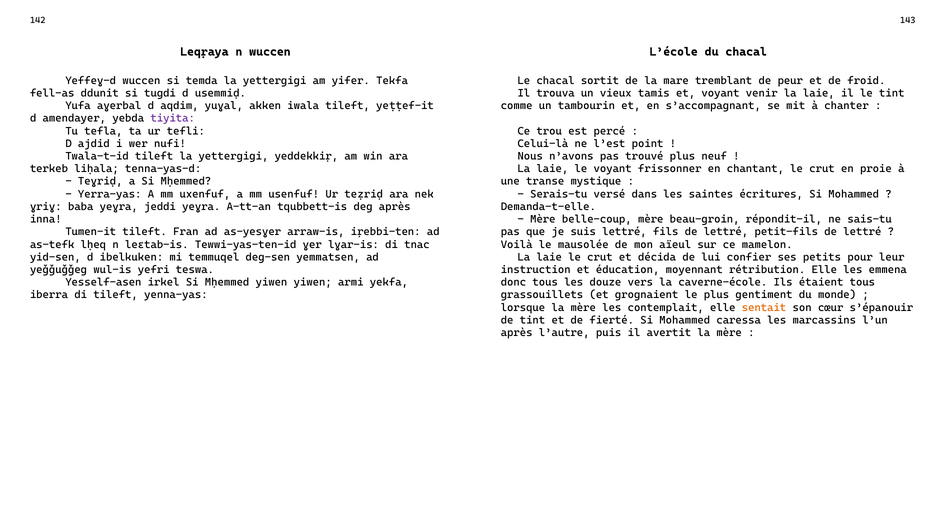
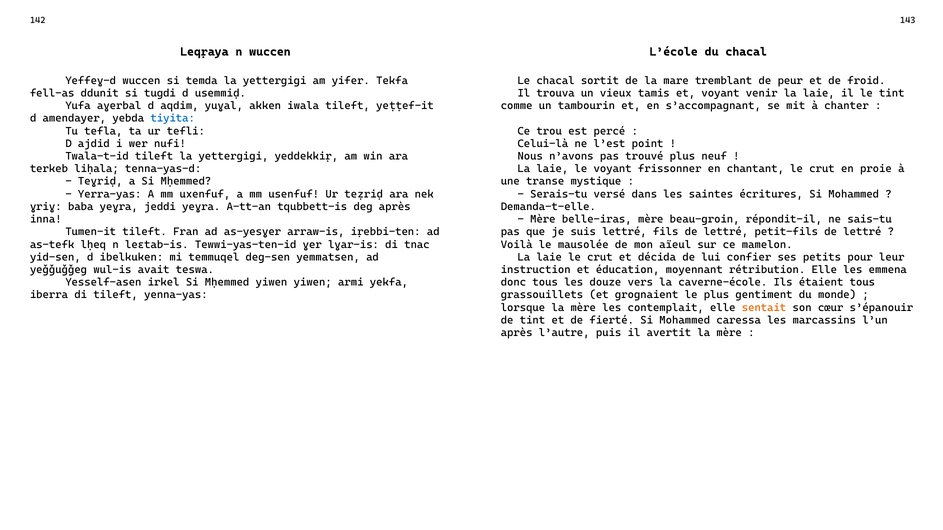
tiyita colour: purple -> blue (173, 119)
belle-coup: belle-coup -> belle-iras (597, 219)
yefri: yefri -> avait (154, 270)
